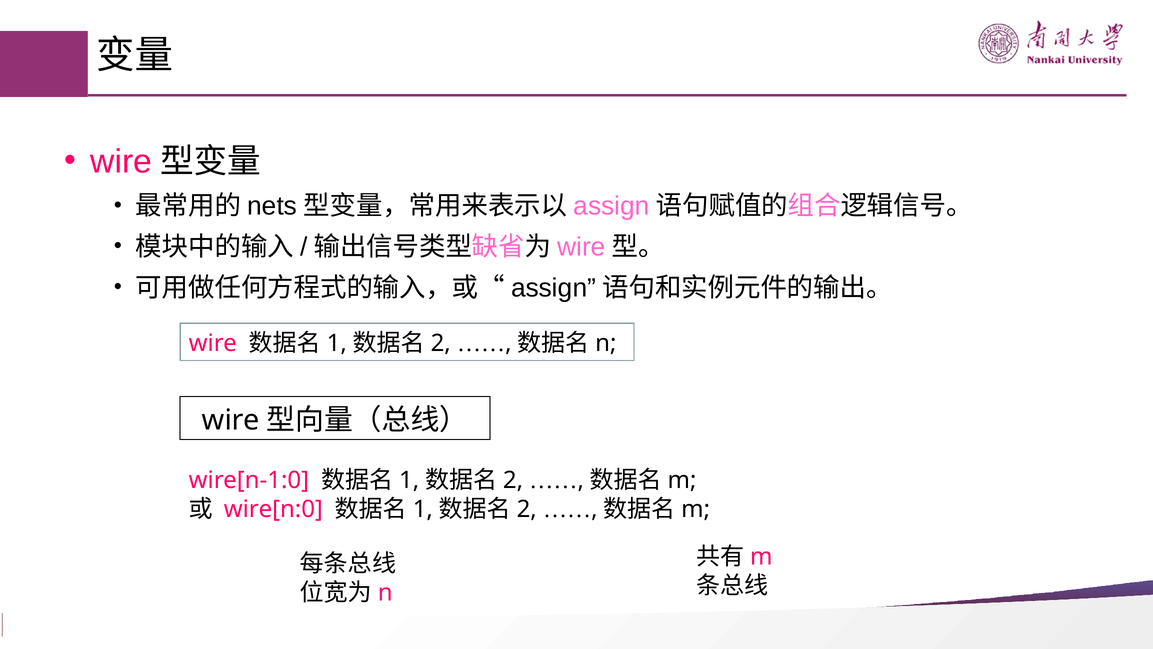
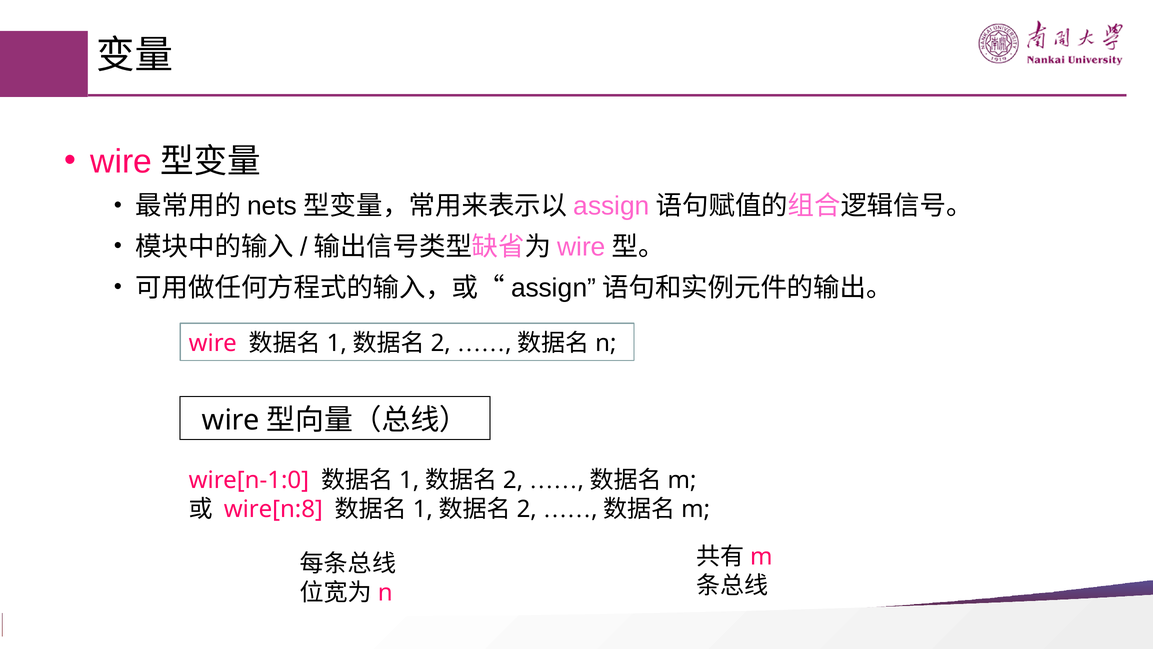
wire[n:0: wire[n:0 -> wire[n:8 (273, 509)
